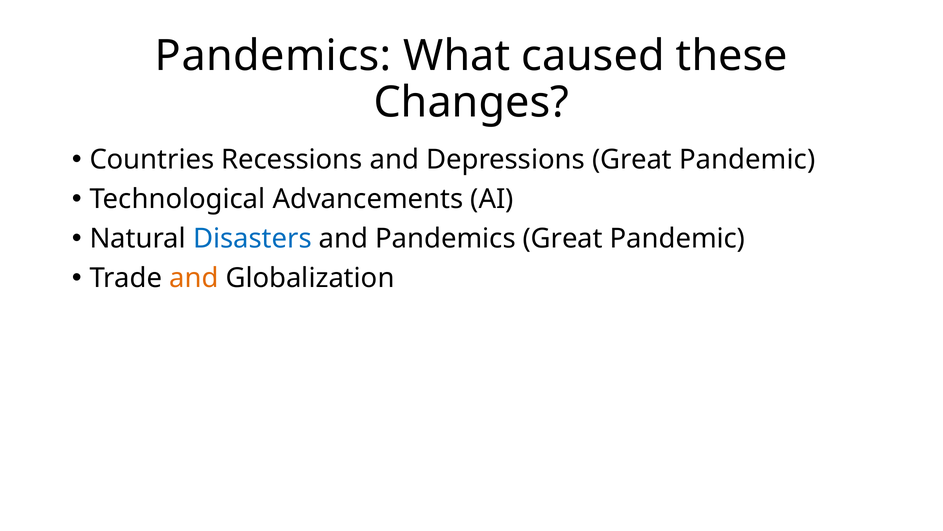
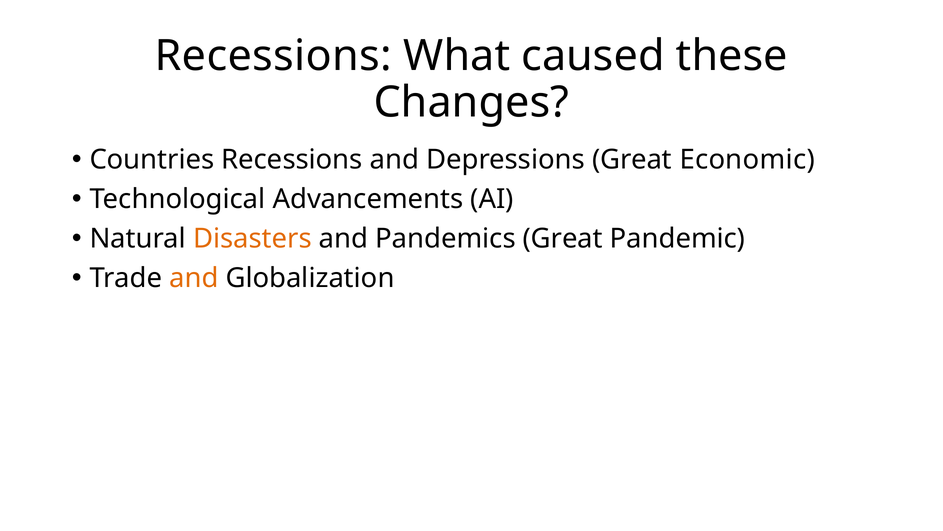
Pandemics: Pandemics -> Recessions (273, 56)
Depressions Great Pandemic: Pandemic -> Economic (747, 159)
Disasters colour: blue -> orange (252, 239)
